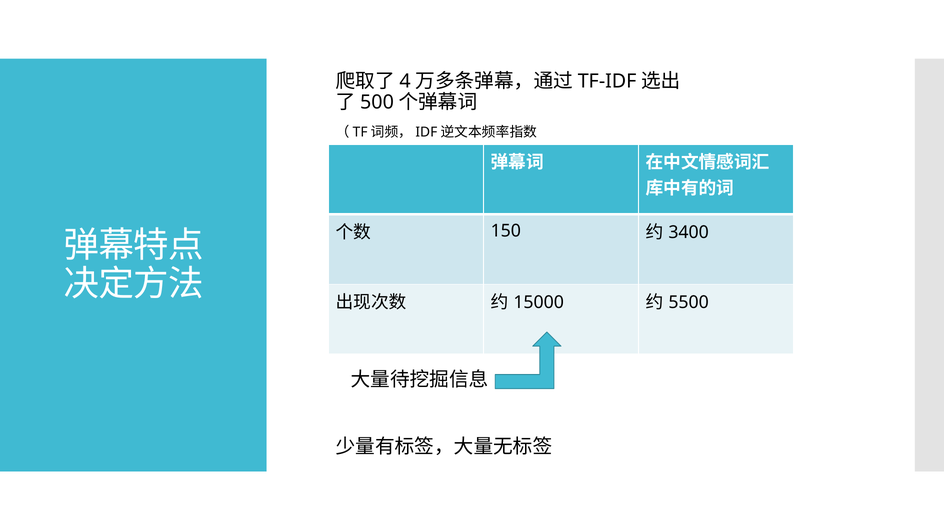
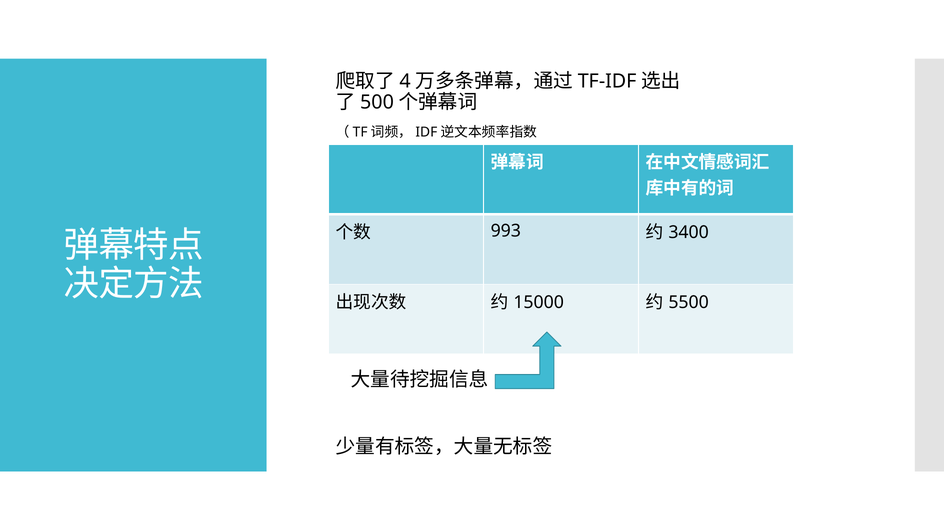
150: 150 -> 993 (506, 231)
